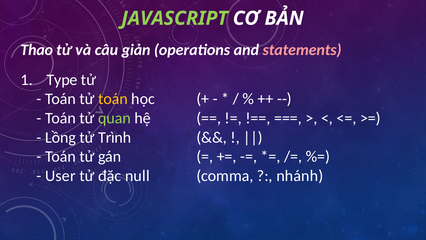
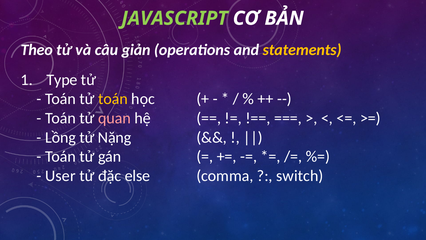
Thao: Thao -> Theo (37, 50)
statements colour: pink -> yellow (302, 50)
quan colour: light green -> pink (114, 118)
Trình: Trình -> Nặng (115, 137)
null: null -> else (138, 176)
nhánh: nhánh -> switch (300, 176)
